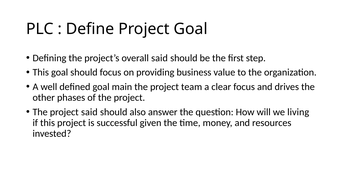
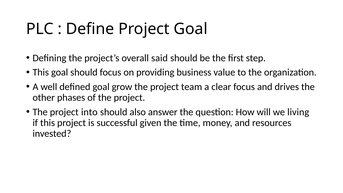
main: main -> grow (122, 87)
project said: said -> into (89, 112)
